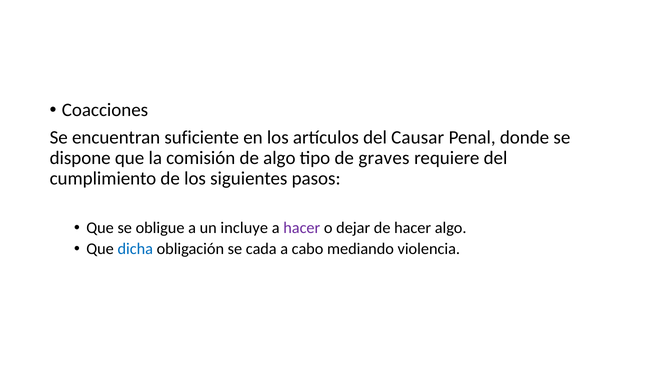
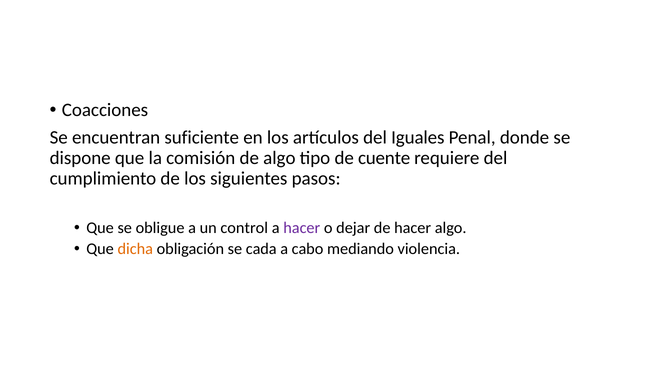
Causar: Causar -> Iguales (418, 137)
graves: graves -> cuente (384, 158)
incluye: incluye -> control (244, 228)
dicha colour: blue -> orange (135, 249)
